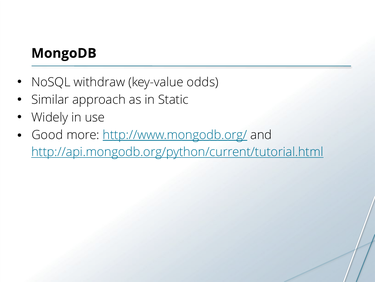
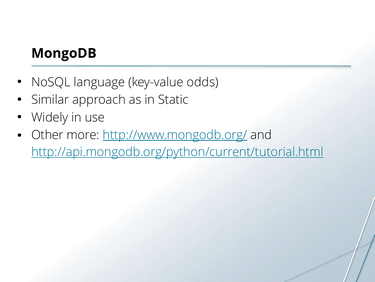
withdraw: withdraw -> language (99, 82)
Good: Good -> Other (47, 135)
